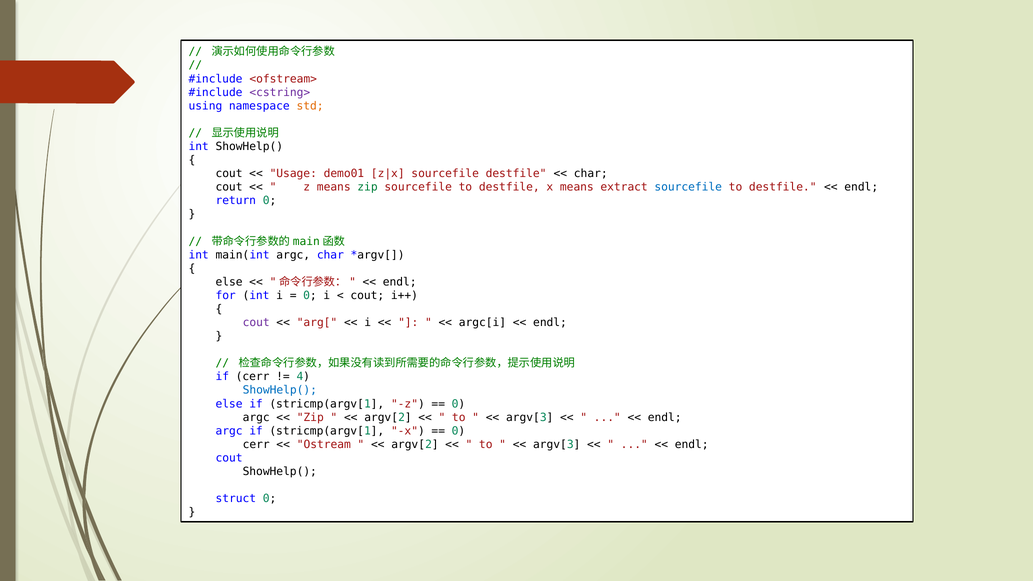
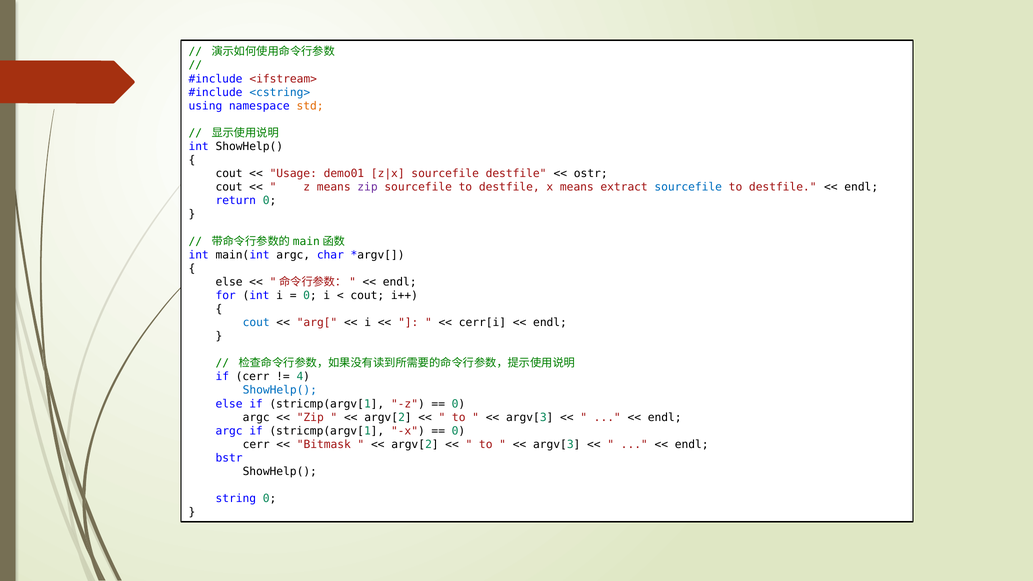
<ofstream>: <ofstream> -> <ifstream> (283, 79)
<cstring> colour: purple -> blue (280, 92)
char: char -> ostr (591, 174)
zip colour: green -> purple (368, 187)
cout colour: purple -> blue (256, 323)
argc[i: argc[i -> cerr[i (482, 323)
Ostream: Ostream -> Bitmask (324, 444)
cout: cout -> bstr (229, 458)
struct: struct -> string (236, 499)
